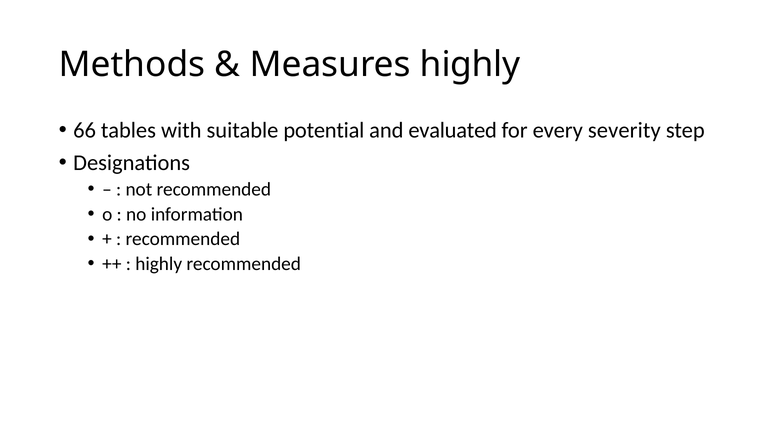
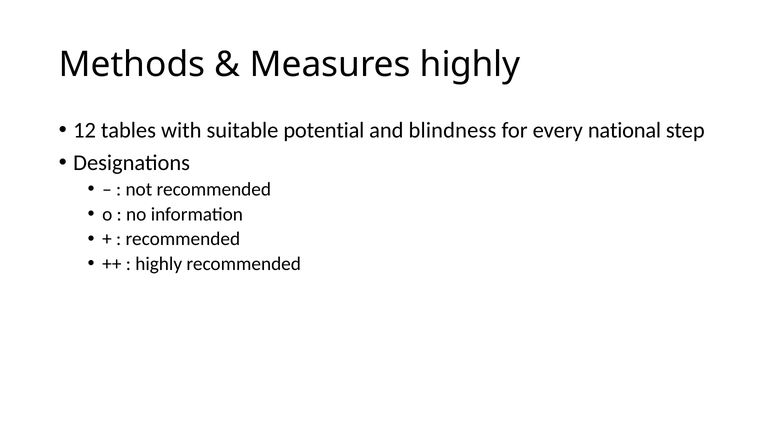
66: 66 -> 12 (85, 130)
evaluated: evaluated -> blindness (452, 130)
severity: severity -> national (625, 130)
